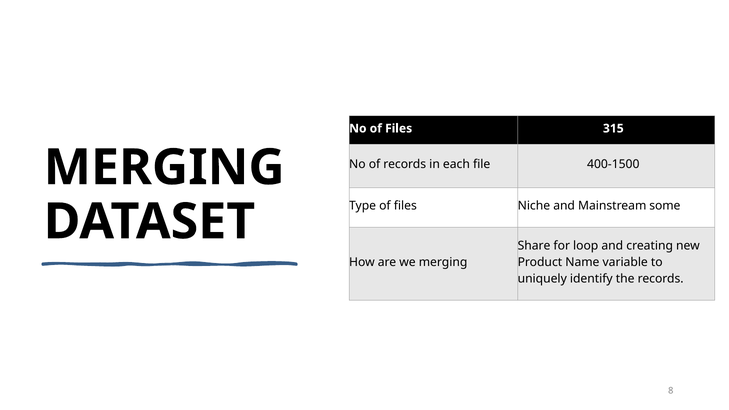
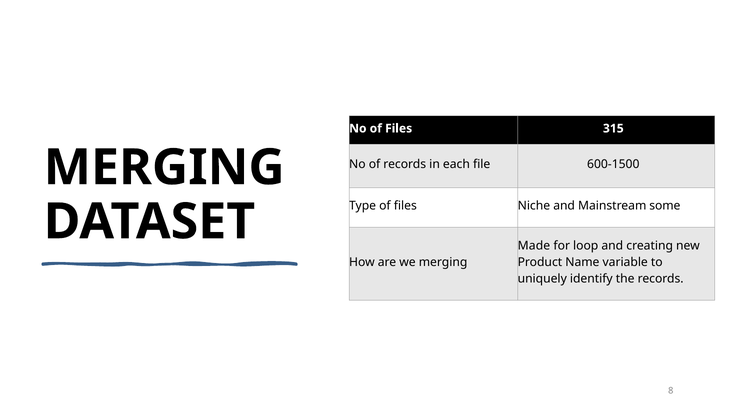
400-1500: 400-1500 -> 600-1500 (613, 164)
Share: Share -> Made (534, 246)
